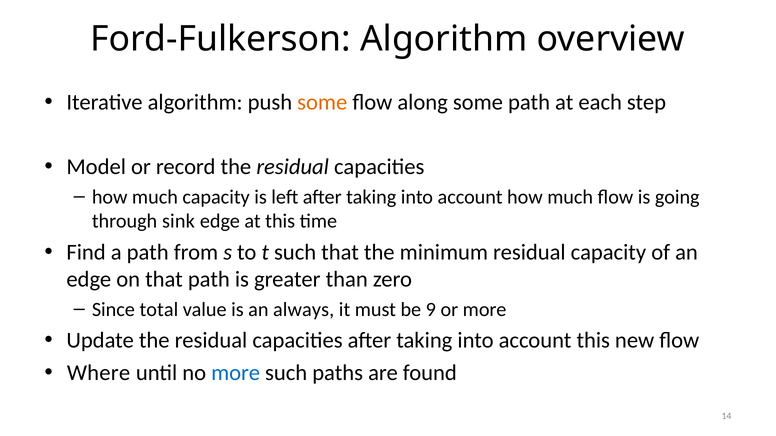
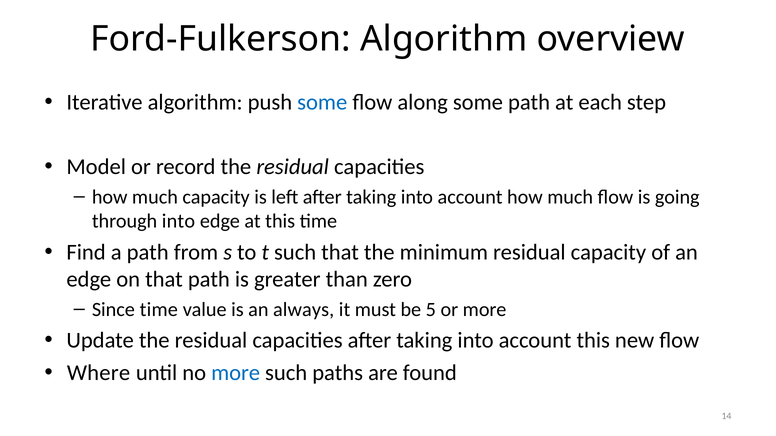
some colour: orange -> blue (322, 102)
through sink: sink -> into (178, 221)
Since total: total -> time (159, 310)
9: 9 -> 5 (431, 310)
